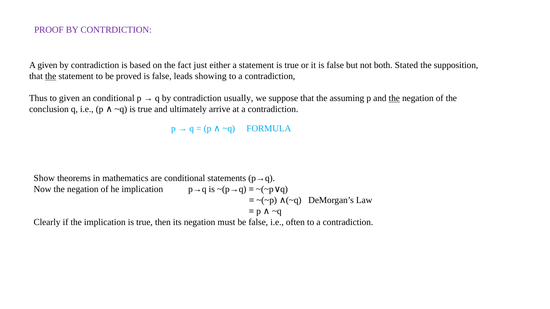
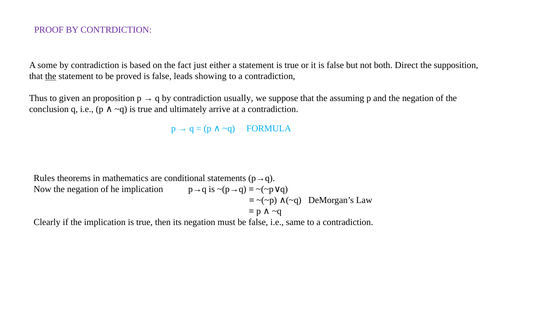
A given: given -> some (47, 65)
Stated: Stated -> Direct (406, 65)
an conditional: conditional -> proposition (114, 98)
the underline: present -> none (394, 98)
Show: Show -> Rules (44, 178)
often: often -> same (295, 222)
